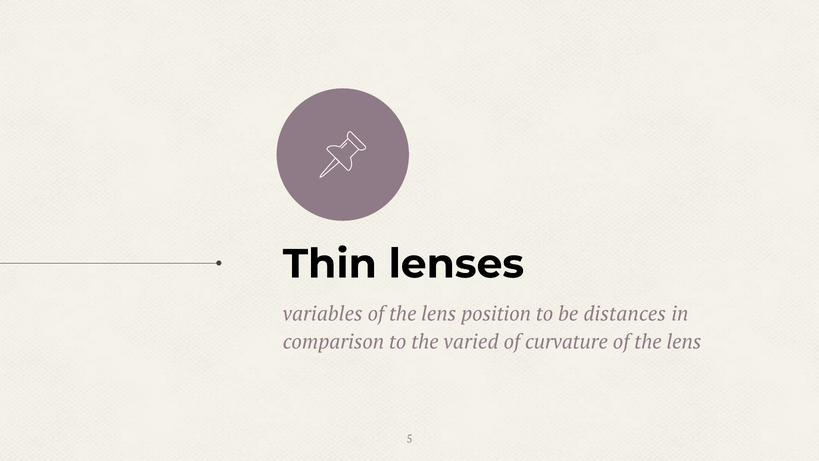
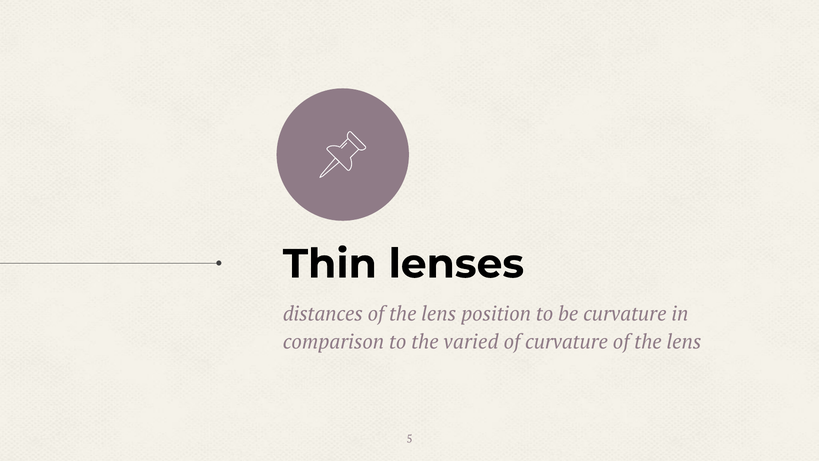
variables: variables -> distances (323, 314)
be distances: distances -> curvature (625, 314)
